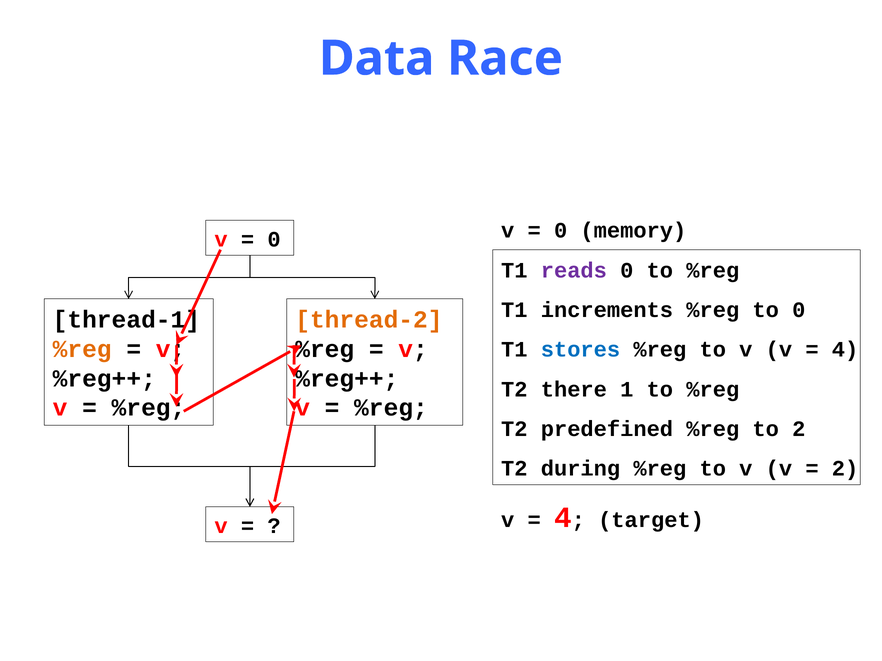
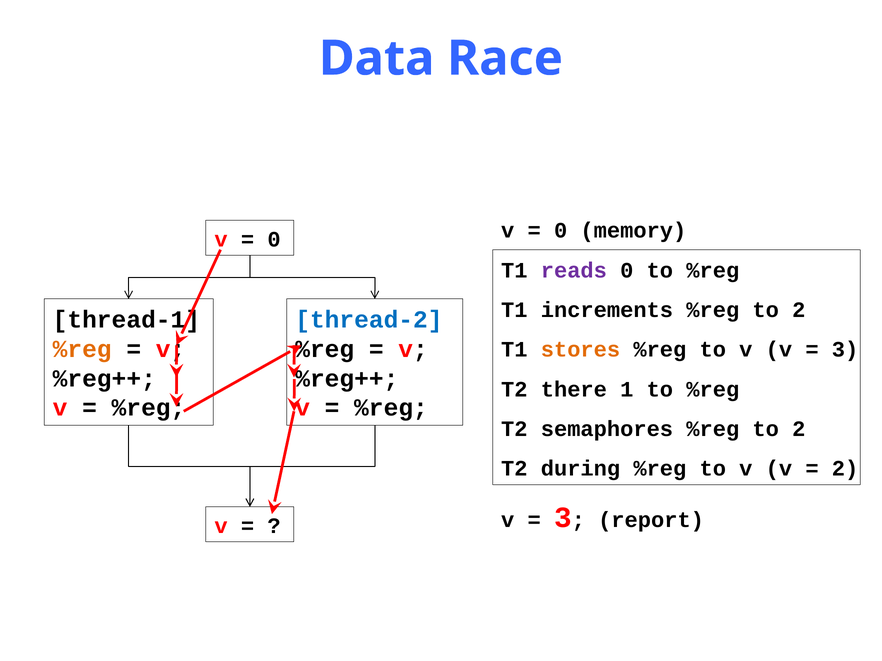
increments %reg to 0: 0 -> 2 (799, 310)
thread-2 colour: orange -> blue (369, 320)
stores colour: blue -> orange (580, 350)
4: 4 -> 3 (845, 350)
predefined: predefined -> semaphores (607, 429)
4: 4 -> 3 (563, 518)
target: target -> report (651, 520)
